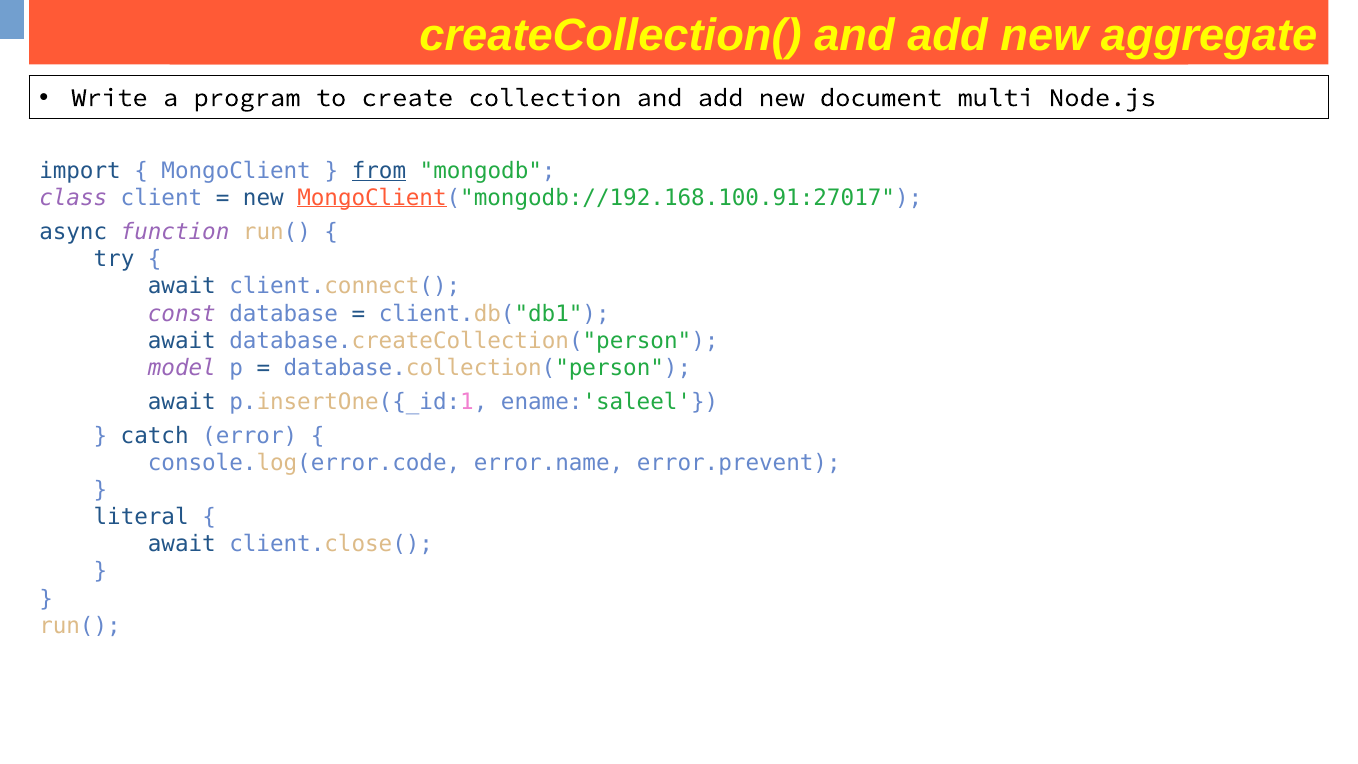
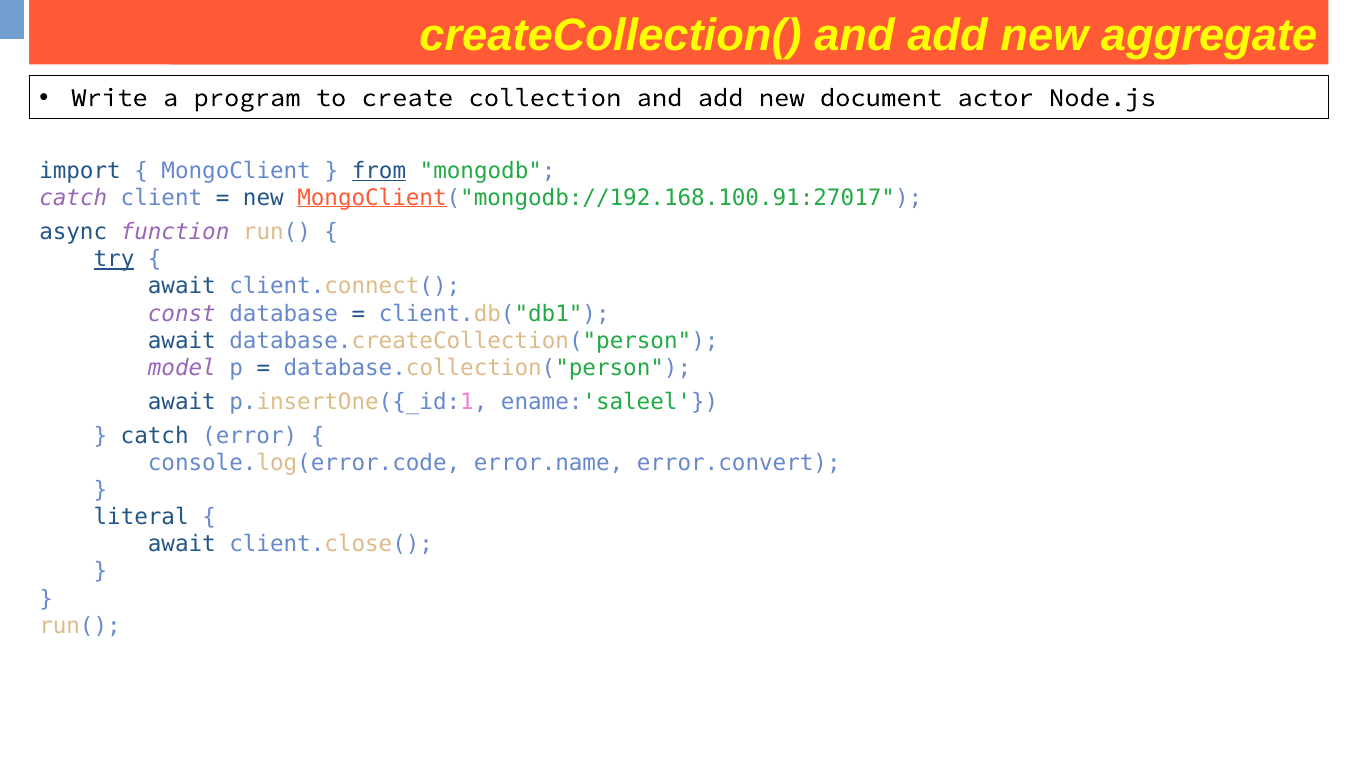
multi: multi -> actor (996, 98)
class: class -> catch (73, 198)
try underline: none -> present (114, 259)
error.prevent: error.prevent -> error.convert (739, 463)
